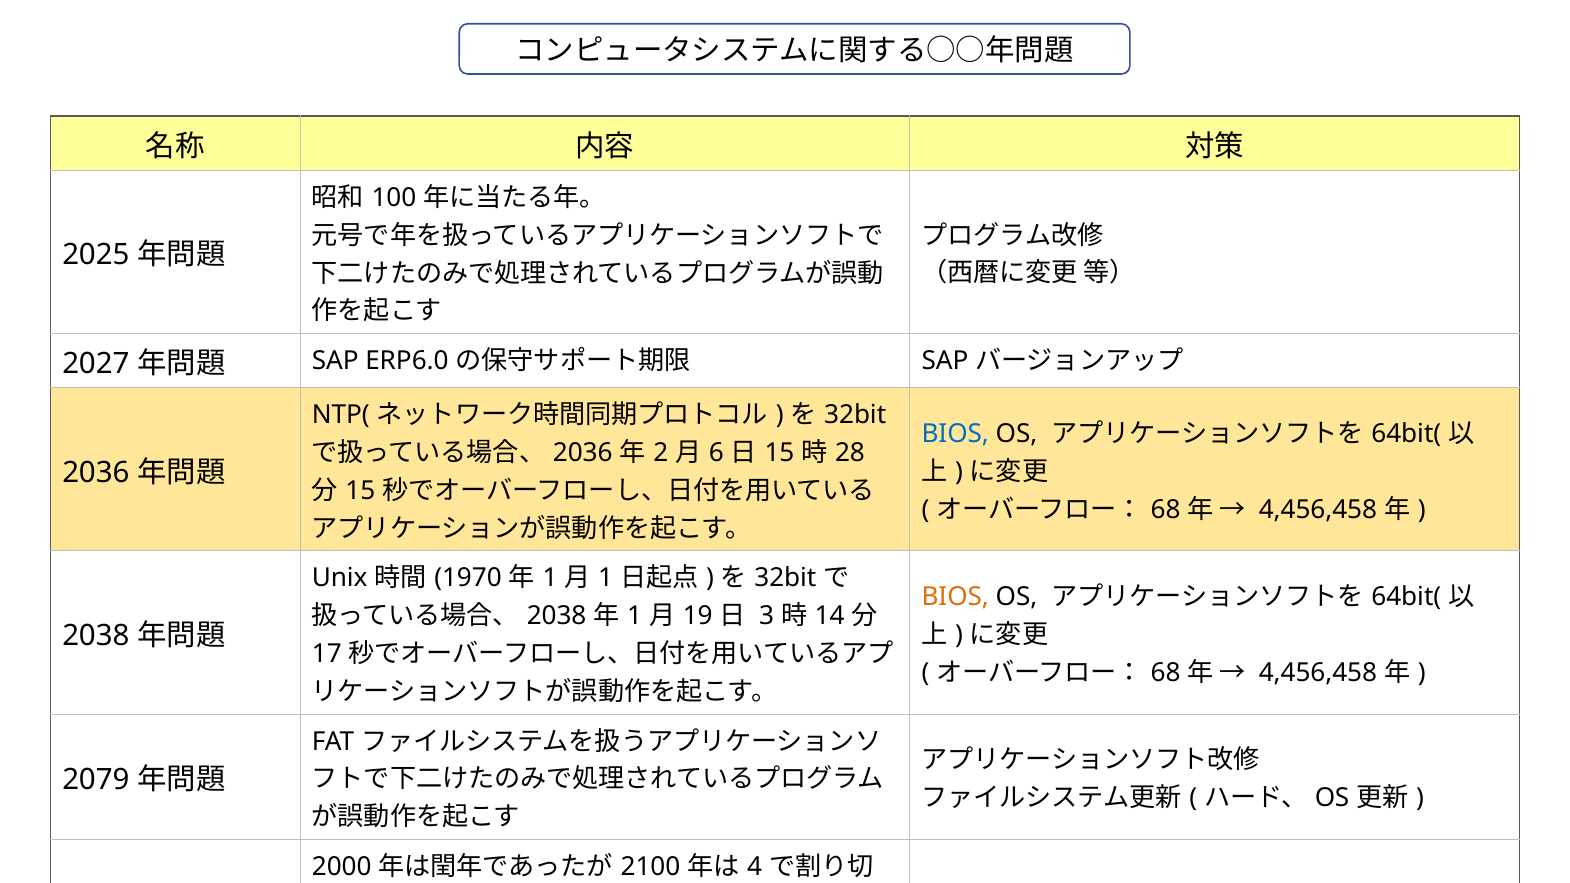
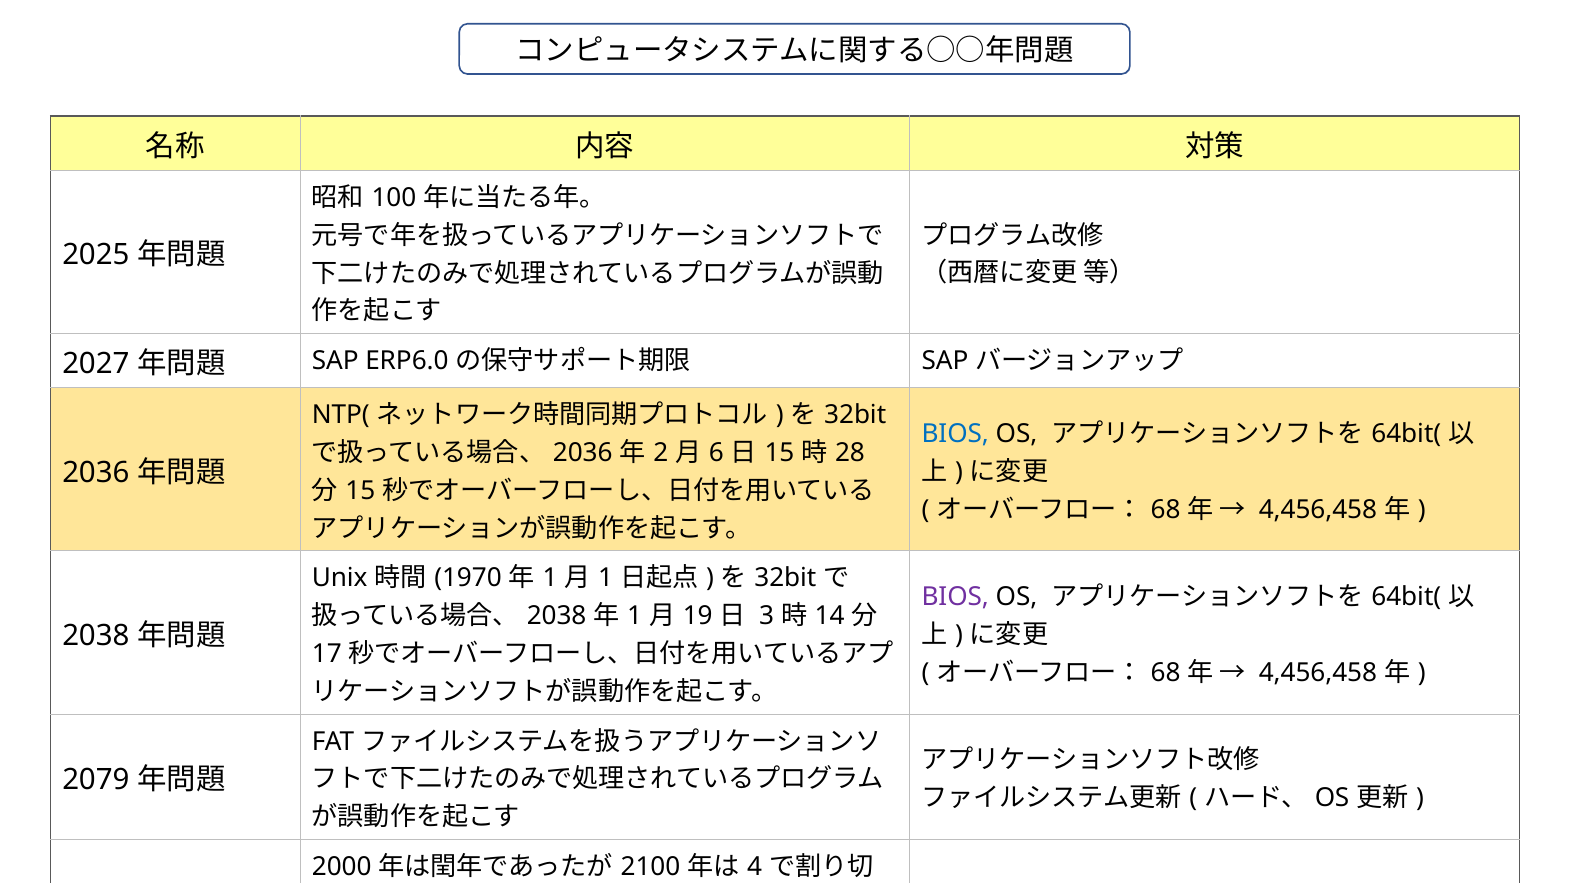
BIOS colour: orange -> purple (955, 597)
